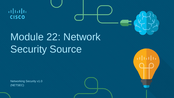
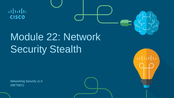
Source: Source -> Stealth (66, 49)
